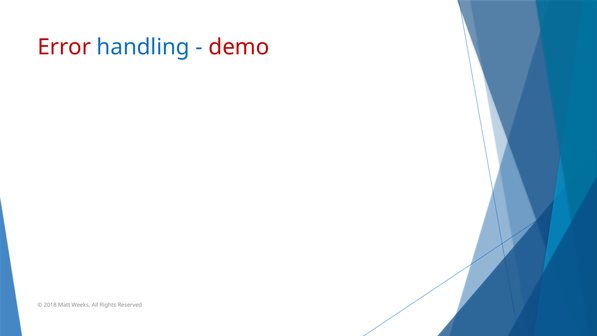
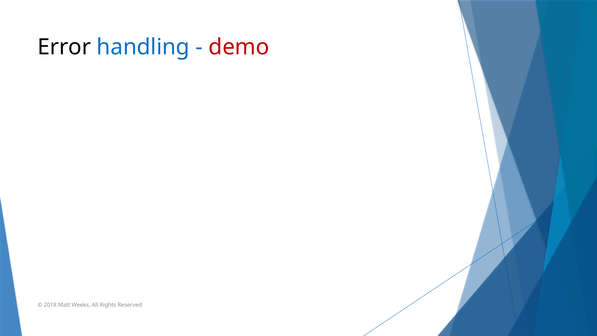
Error colour: red -> black (64, 47)
